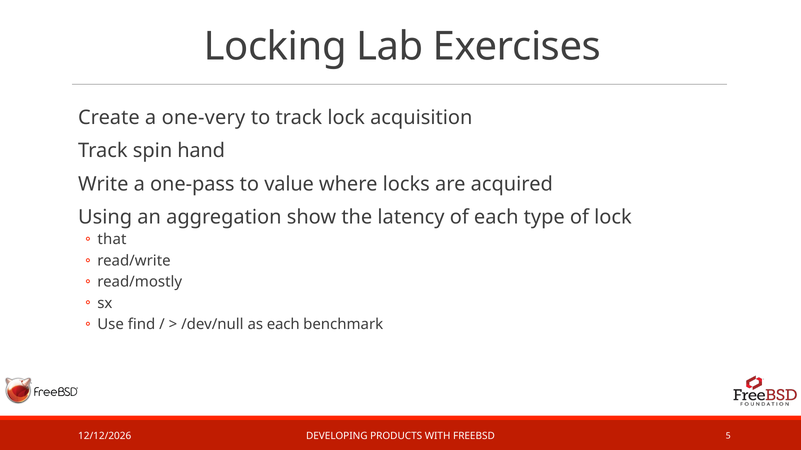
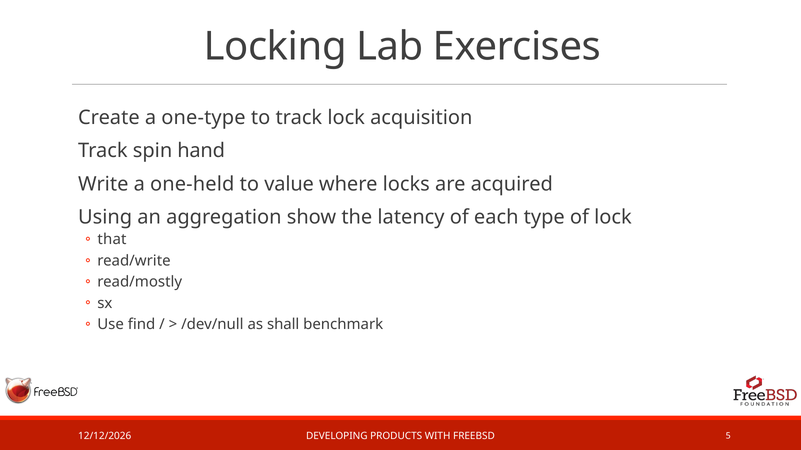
one-very: one-very -> one-type (203, 118)
one-pass: one-pass -> one-held (192, 184)
as each: each -> shall (283, 325)
